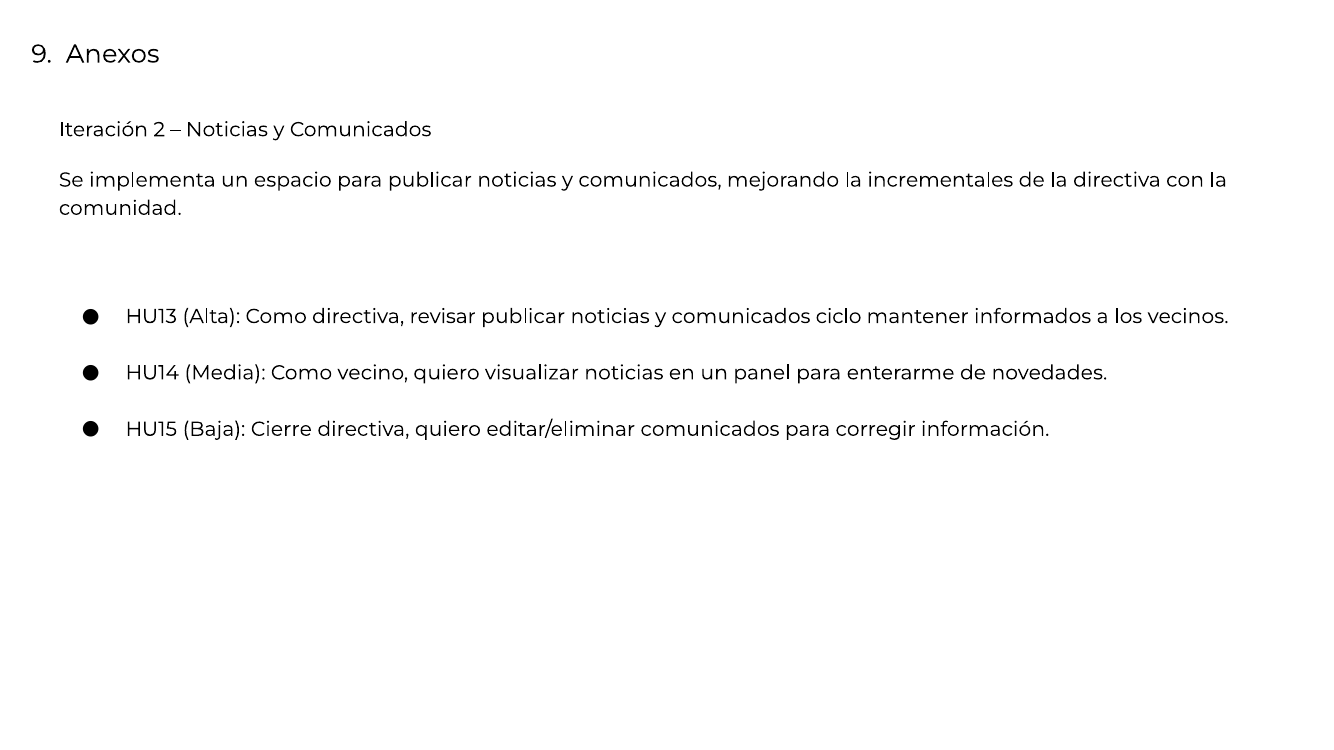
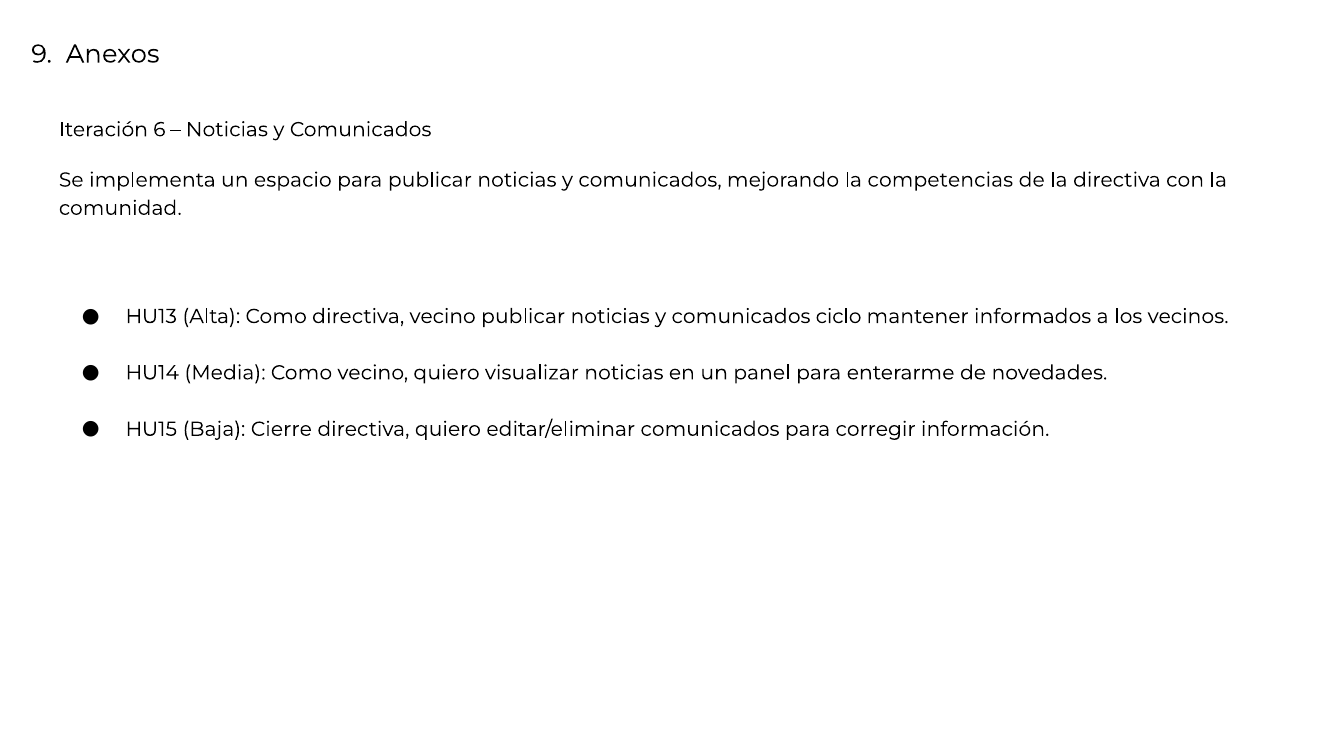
2: 2 -> 6 (159, 130)
incrementales: incrementales -> competencias (940, 180)
directiva revisar: revisar -> vecino (443, 317)
